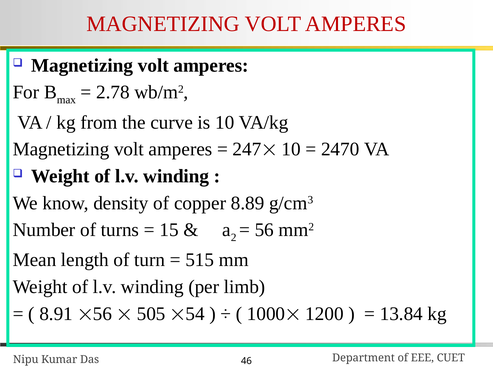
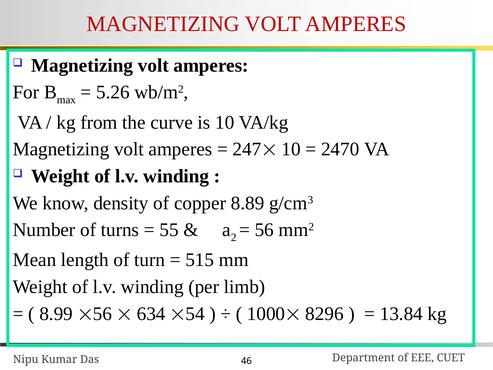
2.78: 2.78 -> 5.26 (113, 92)
15: 15 -> 55 (169, 230)
8.91: 8.91 -> 8.99 (56, 313)
505: 505 -> 634 (151, 313)
1200: 1200 -> 8296 (324, 313)
